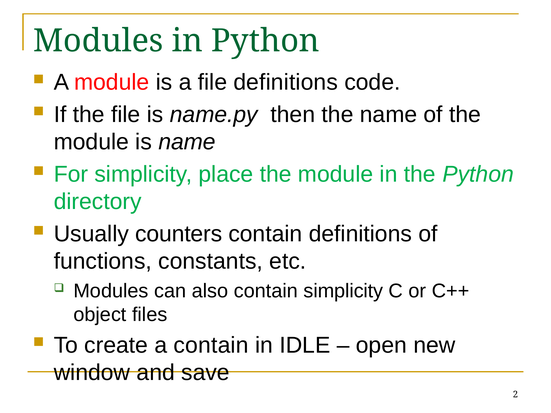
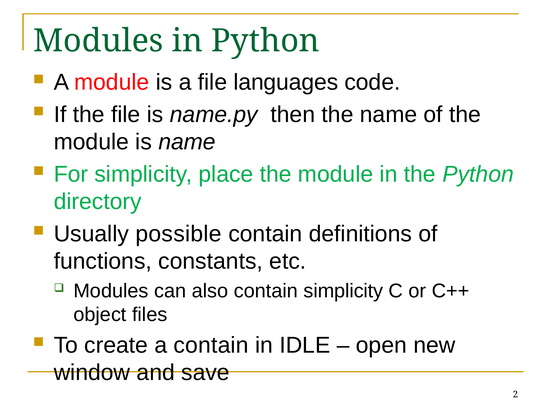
file definitions: definitions -> languages (286, 82)
counters: counters -> possible (179, 234)
